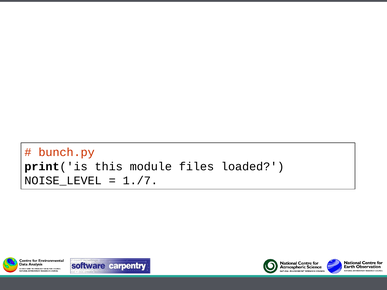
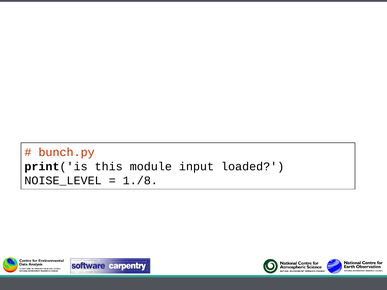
files: files -> input (196, 167)
1./7: 1./7 -> 1./8 (140, 181)
